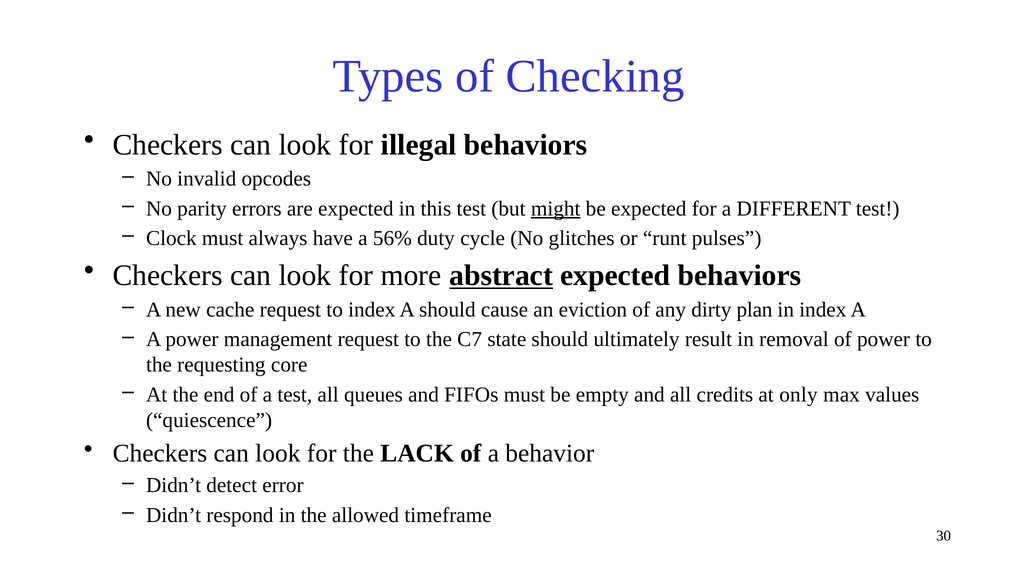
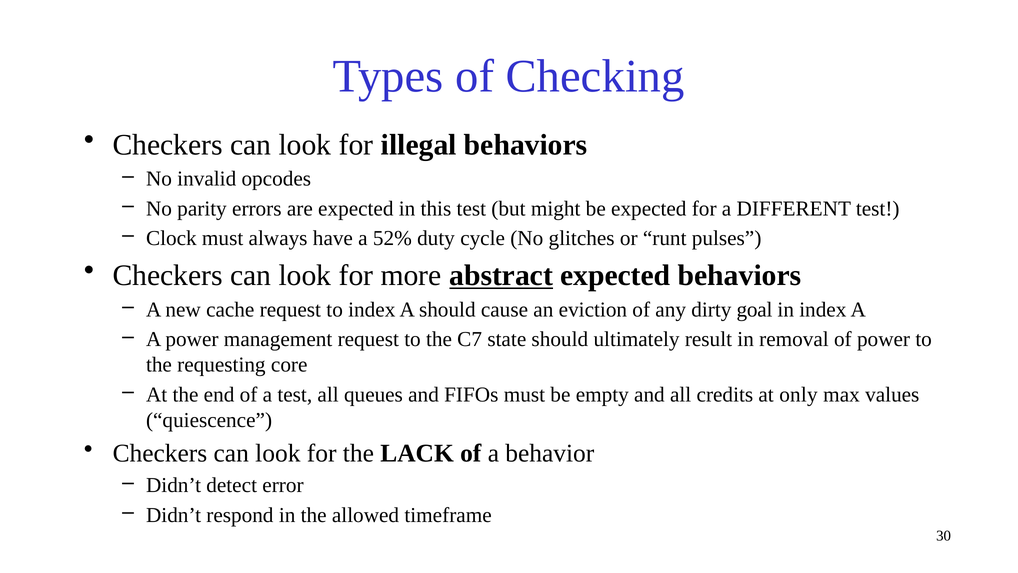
might underline: present -> none (556, 209)
56%: 56% -> 52% (392, 238)
plan: plan -> goal (754, 310)
